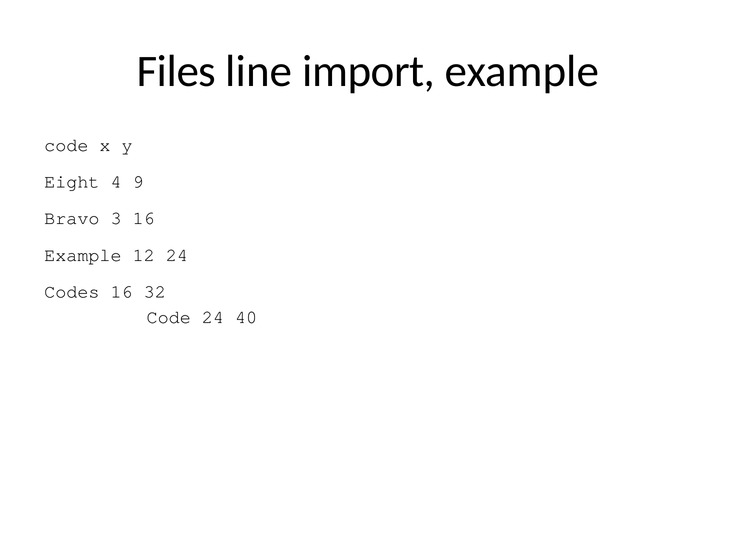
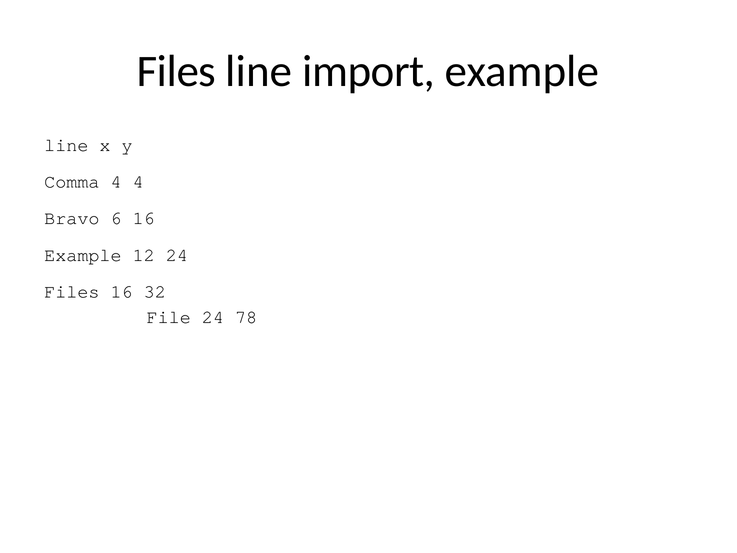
code: code -> line (66, 145)
Eight: Eight -> Comma (72, 182)
4 9: 9 -> 4 (138, 182)
3: 3 -> 6 (116, 218)
Codes: Codes -> Files (72, 291)
Code: Code -> File (169, 317)
40: 40 -> 78 (246, 317)
